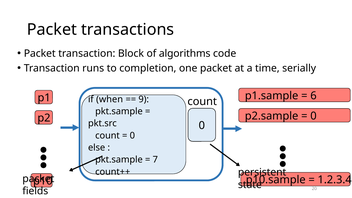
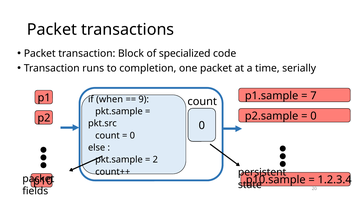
algorithms: algorithms -> specialized (185, 53)
6: 6 -> 7 (313, 96)
7: 7 -> 2 (155, 160)
